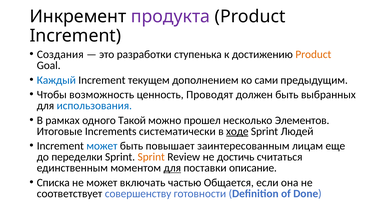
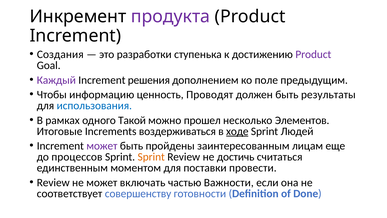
Product colour: orange -> purple (313, 54)
Каждый colour: blue -> purple (56, 80)
текущем: текущем -> решения (149, 80)
сами: сами -> поле (266, 80)
возможность: возможность -> информацию (102, 95)
выбранных: выбранных -> результаты (328, 95)
систематически: систематически -> воздерживаться (177, 131)
может colour: blue -> purple (102, 146)
повышает: повышает -> пройдены (170, 146)
переделки: переделки -> процессов (77, 157)
для underline: present -> none (172, 168)
описание: описание -> провести (253, 168)
Списка: Списка -> Review (53, 182)
Общается: Общается -> Важности (229, 182)
